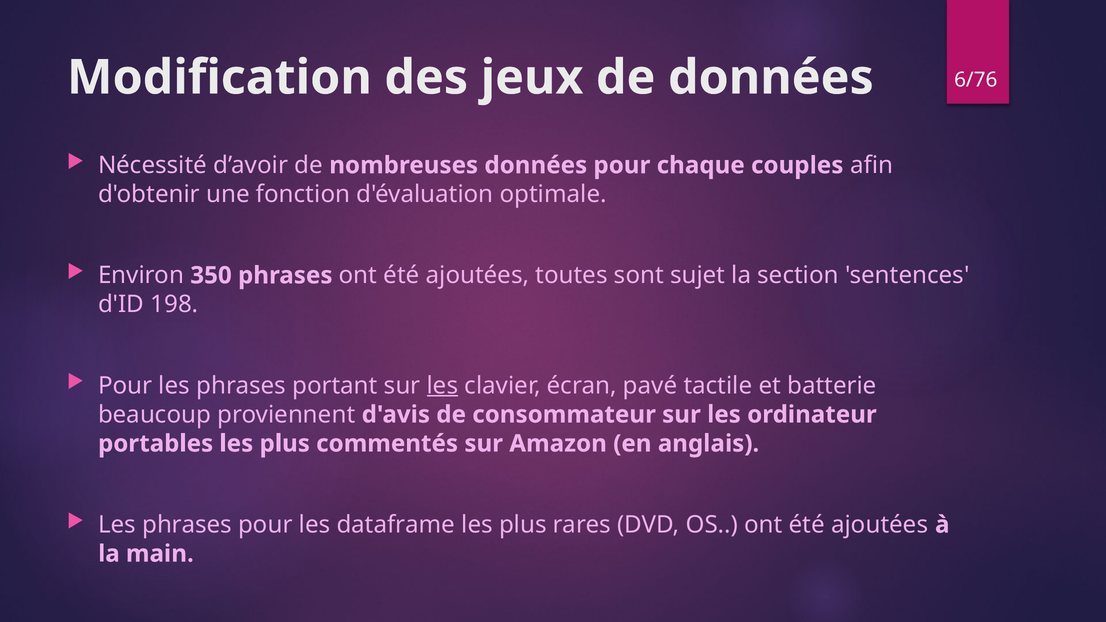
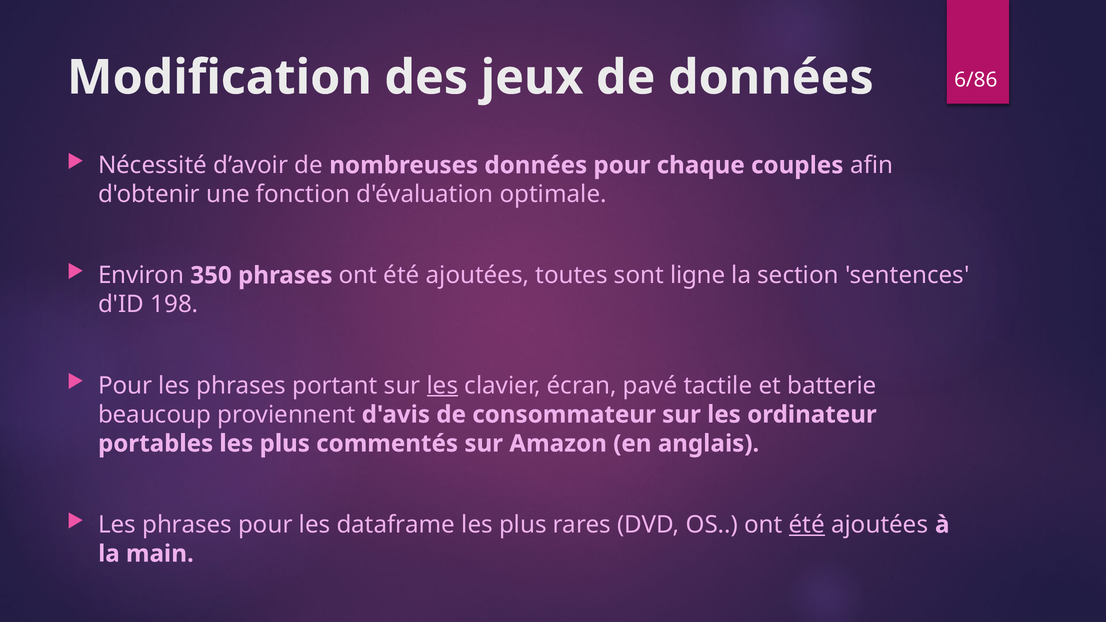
6/76: 6/76 -> 6/86 (976, 80)
sujet: sujet -> ligne (698, 275)
été underline: none -> present (807, 525)
